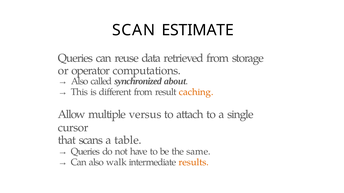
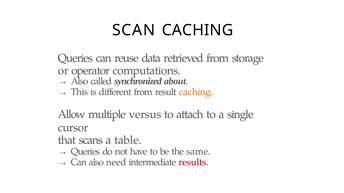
SCAN ESTIMATE: ESTIMATE -> CACHING (198, 30)
walk: walk -> need (116, 163)
results colour: orange -> red (194, 163)
